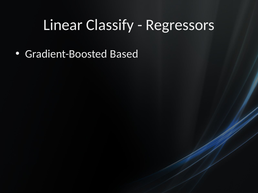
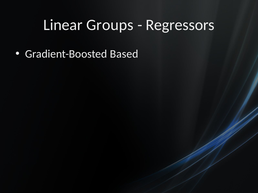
Classify: Classify -> Groups (110, 25)
